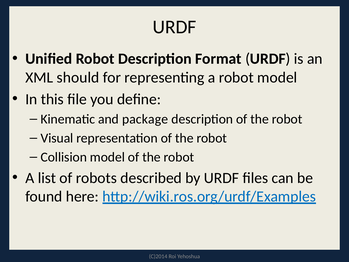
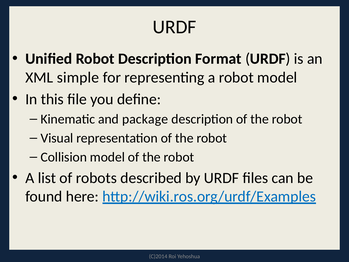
should: should -> simple (78, 77)
